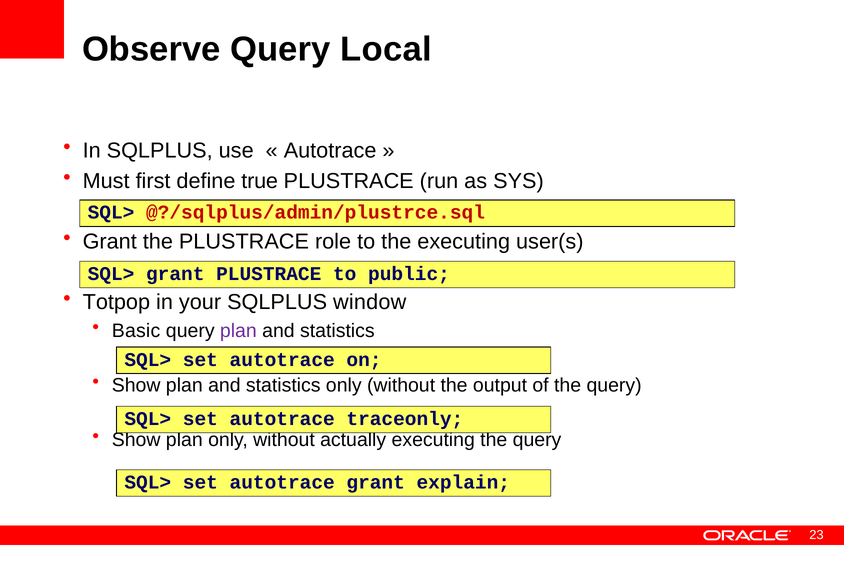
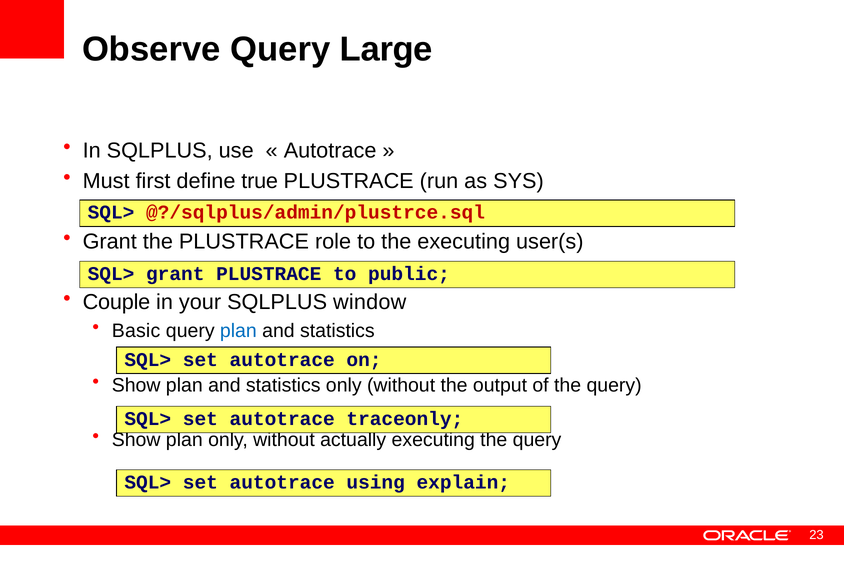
Local: Local -> Large (386, 49)
Totpop: Totpop -> Couple (116, 302)
plan colour: purple -> blue (238, 331)
autotrace grant: grant -> using (376, 482)
